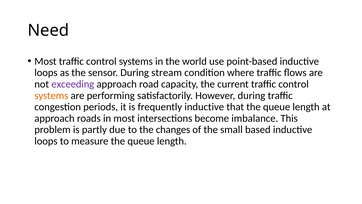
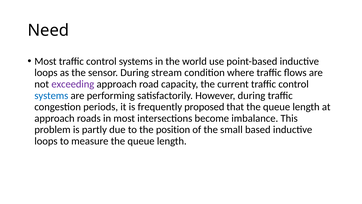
systems colour: orange -> blue (51, 95)
frequently inductive: inductive -> proposed (204, 107)
changes: changes -> position (173, 129)
